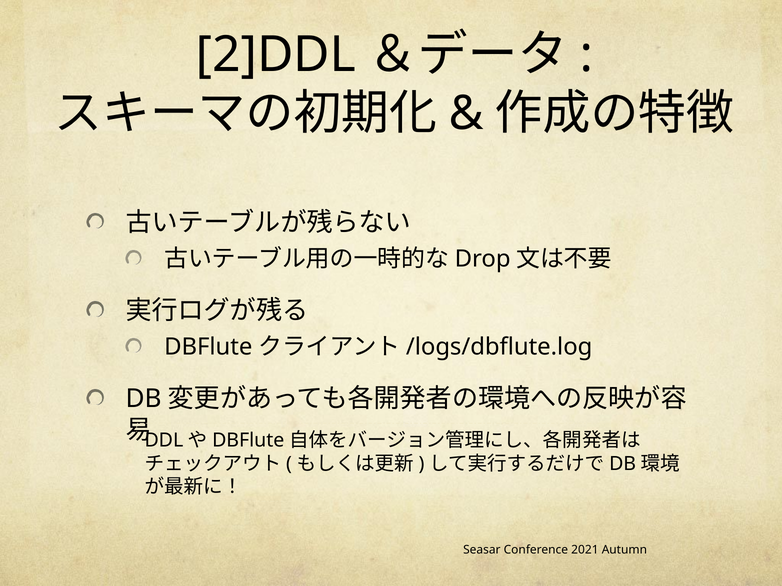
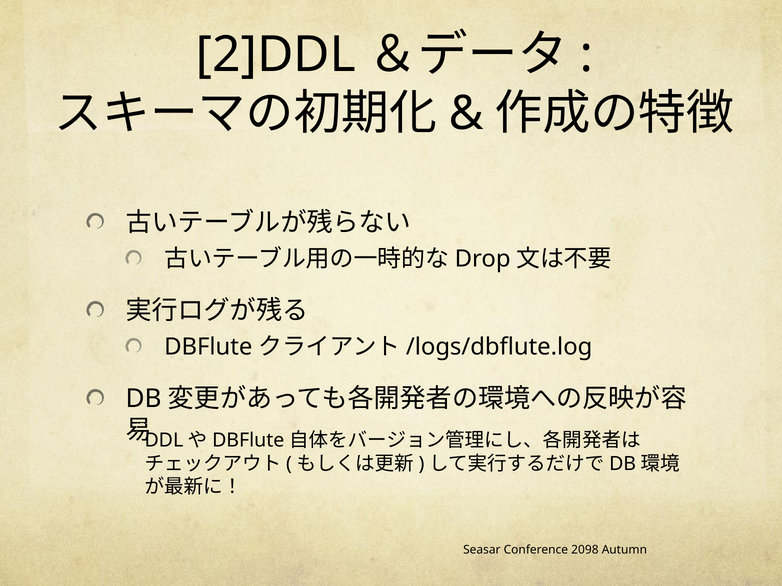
2021: 2021 -> 2098 (585, 550)
